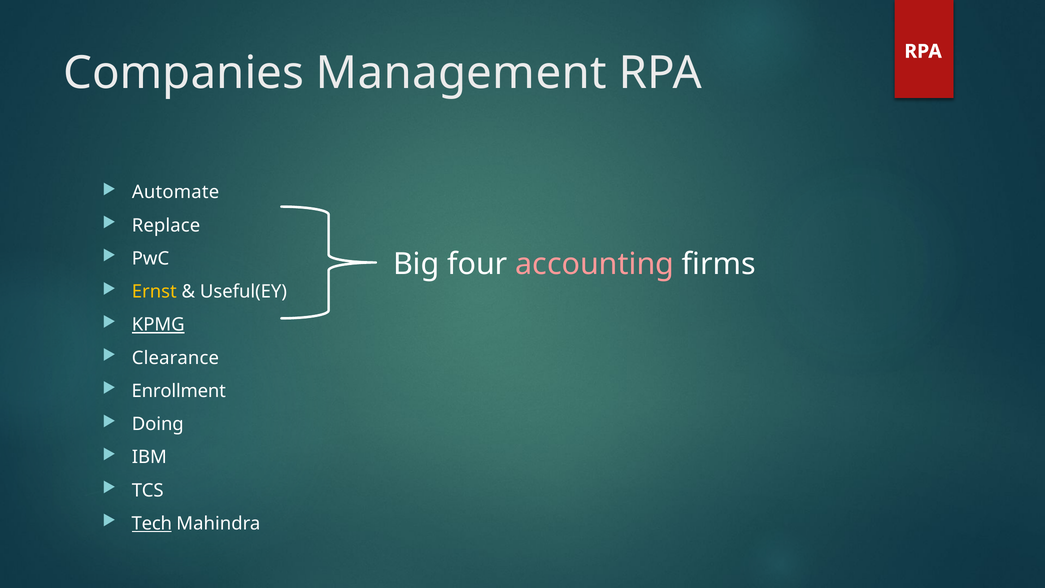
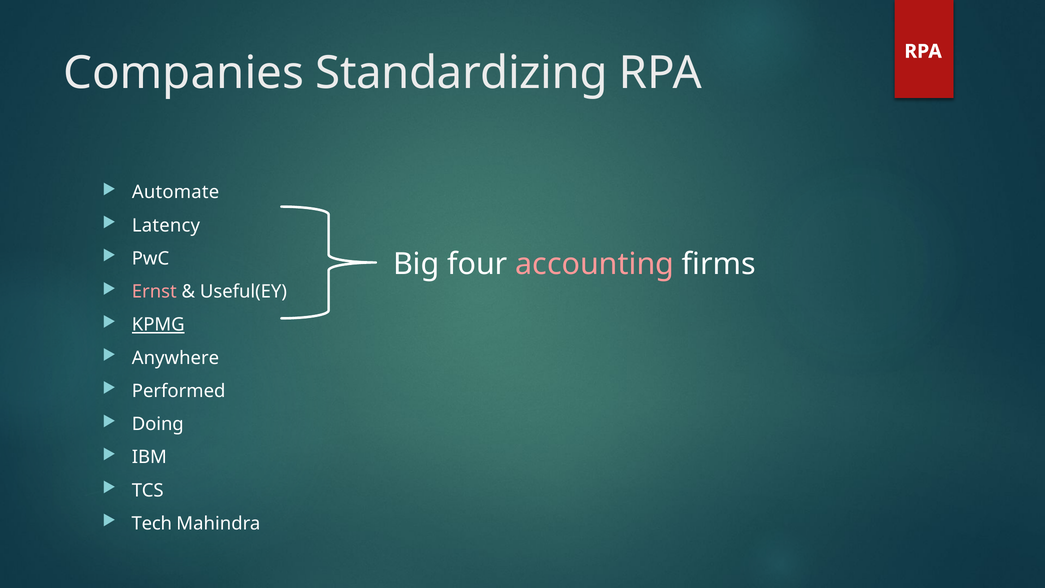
Management: Management -> Standardizing (462, 73)
Replace: Replace -> Latency (166, 225)
Ernst colour: yellow -> pink (154, 292)
Clearance: Clearance -> Anywhere (175, 358)
Enrollment: Enrollment -> Performed (179, 391)
Tech underline: present -> none (152, 523)
